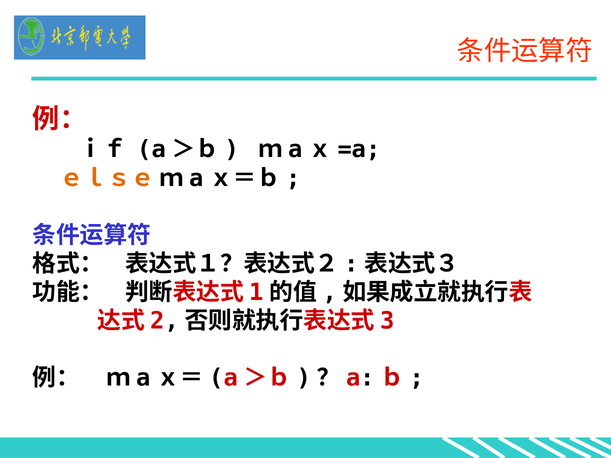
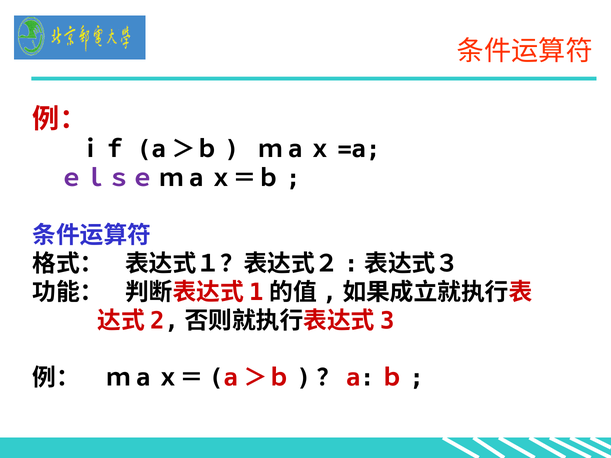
ｅｌｓｅ colour: orange -> purple (107, 178)
